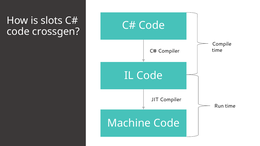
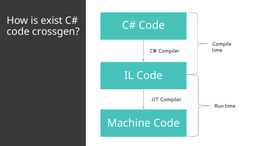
slots: slots -> exist (52, 21)
